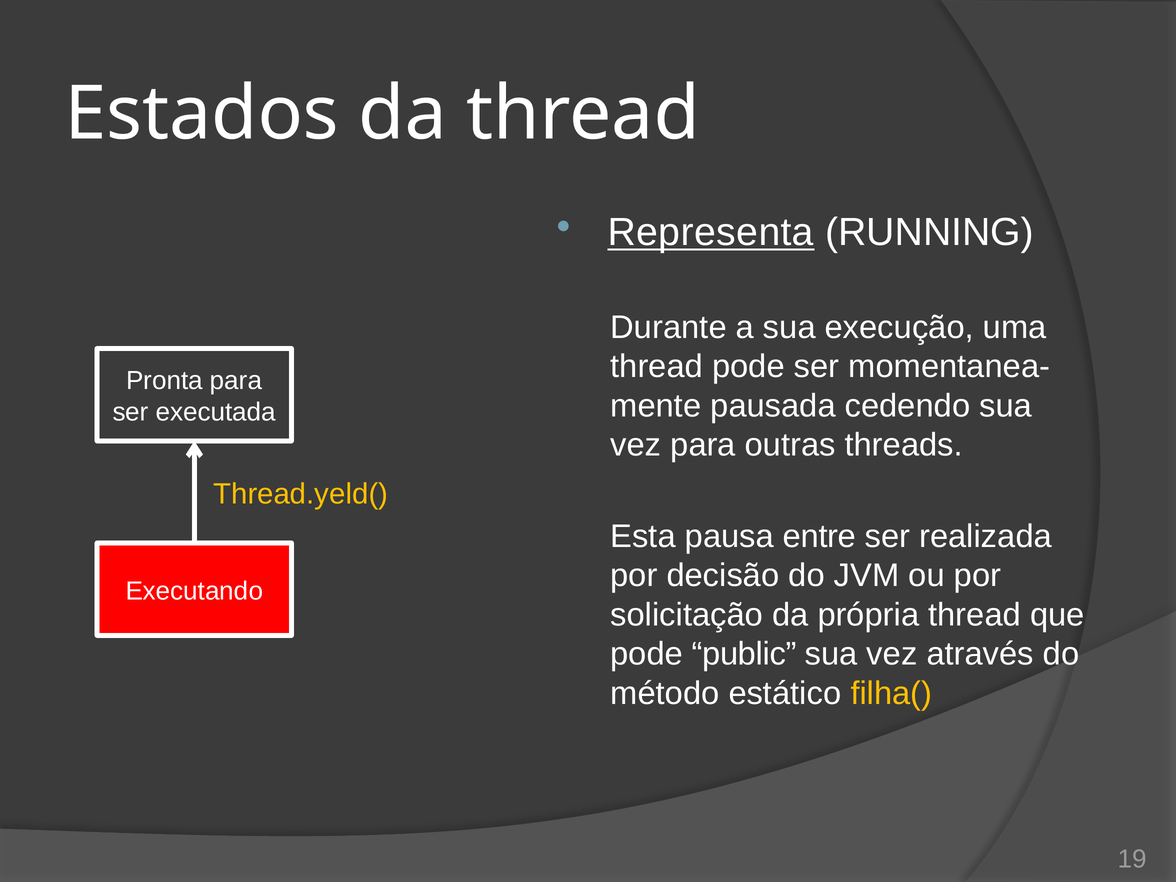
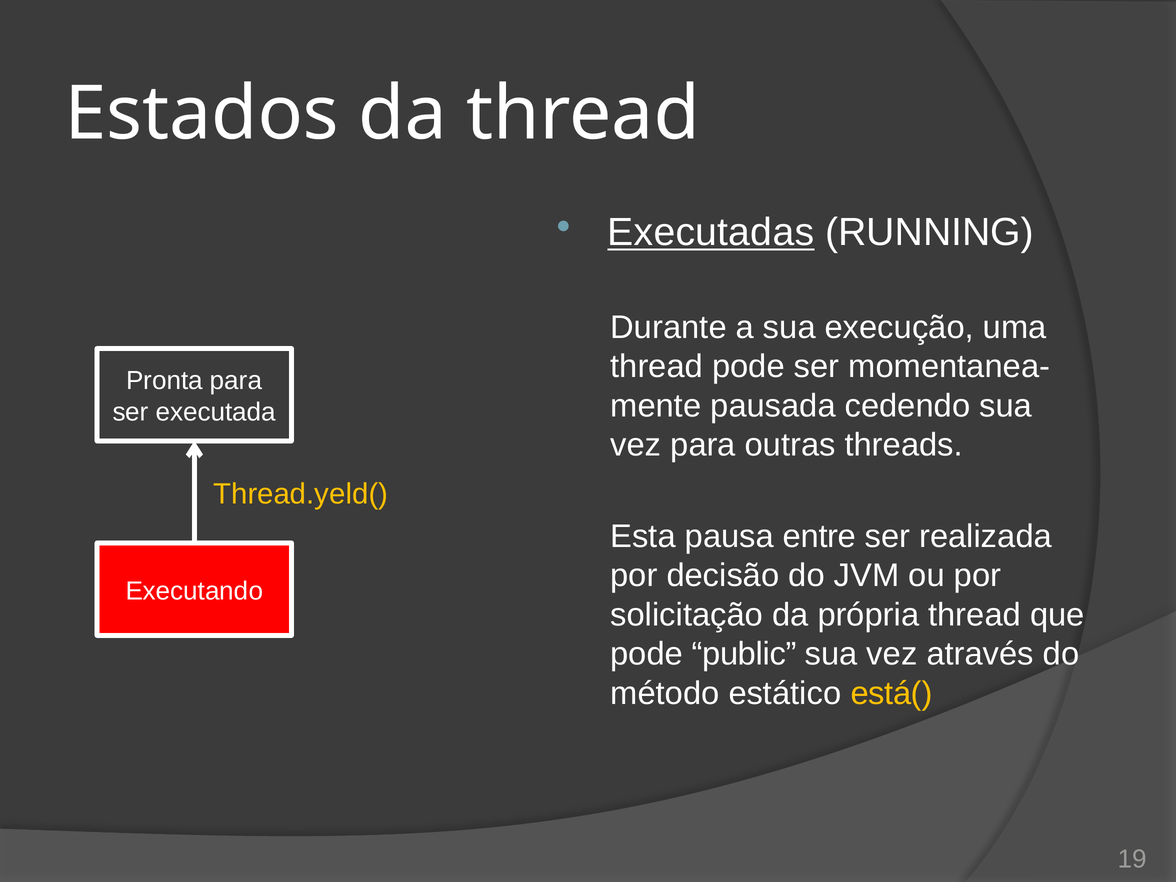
Representa: Representa -> Executadas (711, 232)
filha(: filha( -> está( (891, 693)
